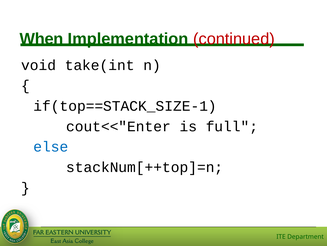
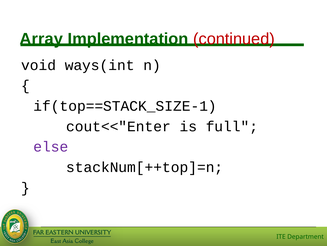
When: When -> Array (41, 39)
take(int: take(int -> ways(int (100, 65)
else colour: blue -> purple (51, 146)
